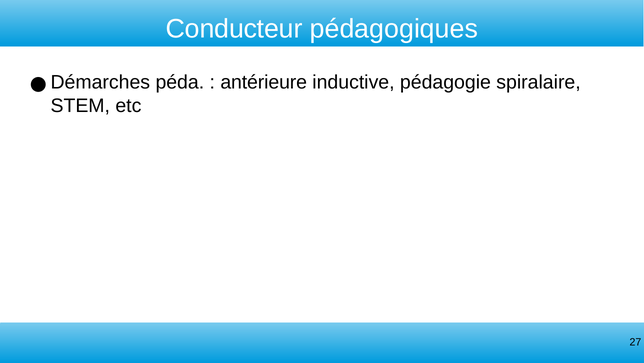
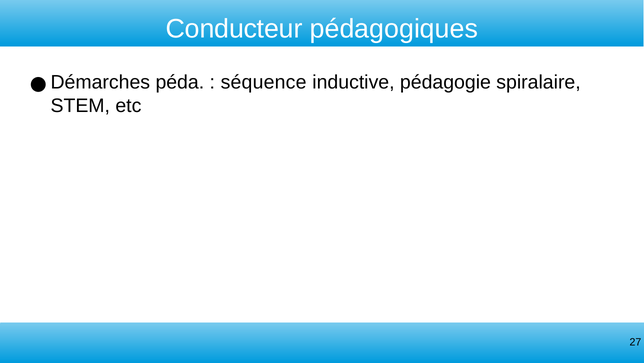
antérieure: antérieure -> séquence (264, 82)
